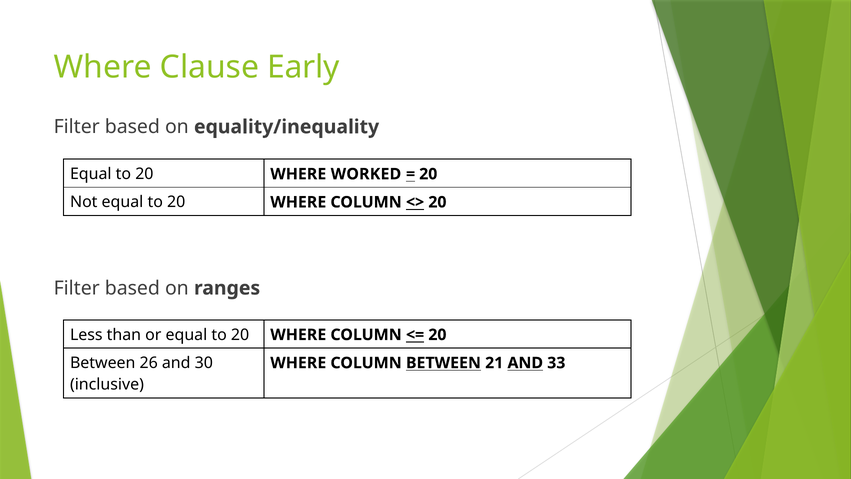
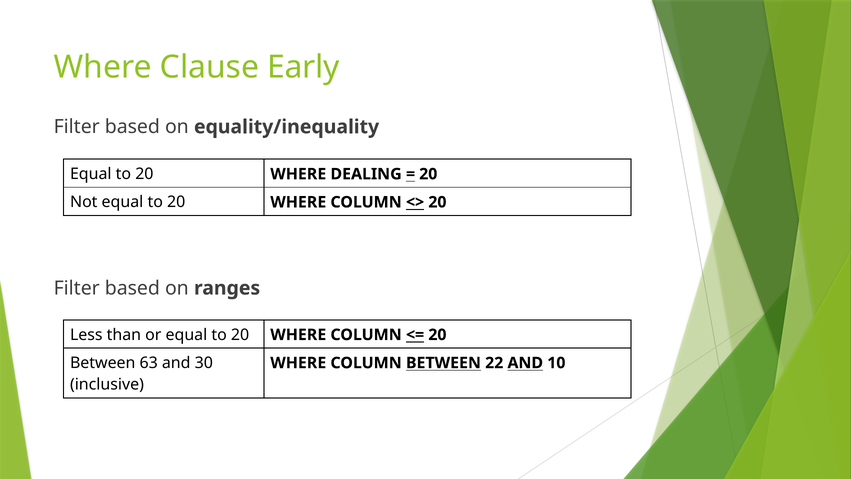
WORKED: WORKED -> DEALING (366, 174)
26: 26 -> 63 (149, 363)
21: 21 -> 22 (494, 363)
33: 33 -> 10 (556, 363)
